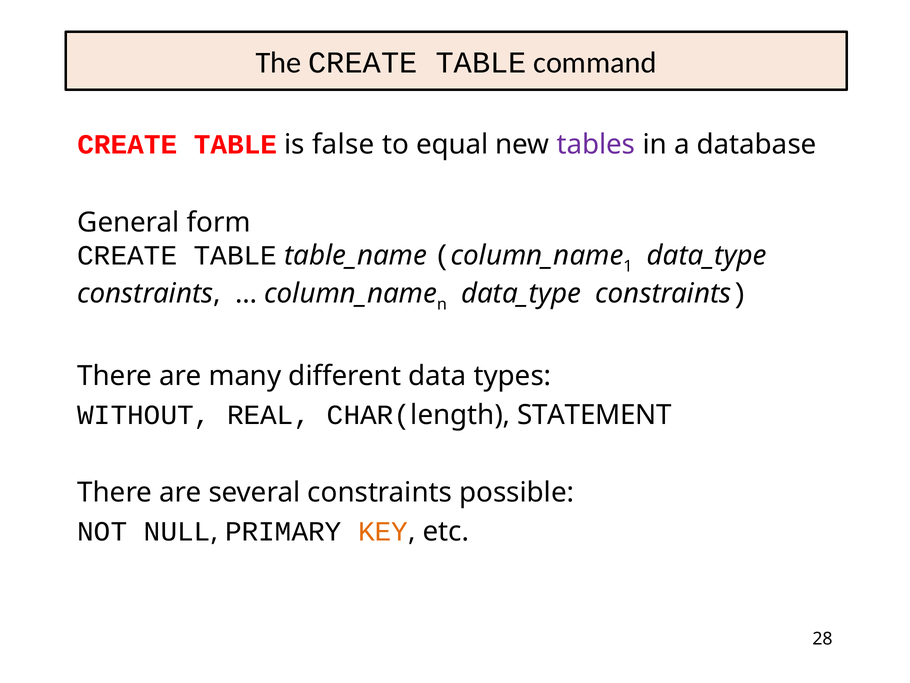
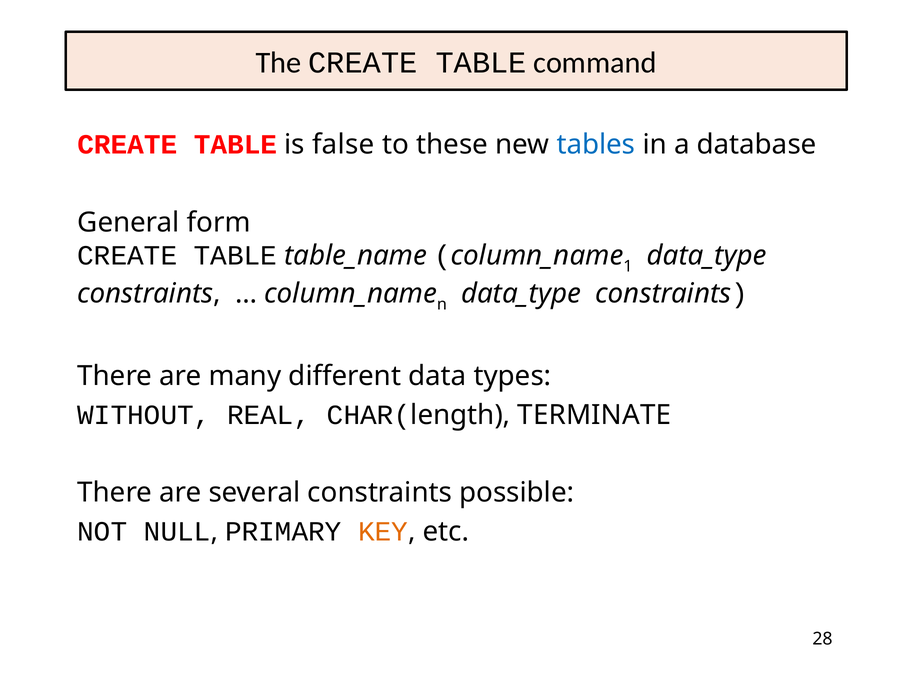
equal: equal -> these (452, 144)
tables colour: purple -> blue (596, 144)
STATEMENT: STATEMENT -> TERMINATE (594, 415)
